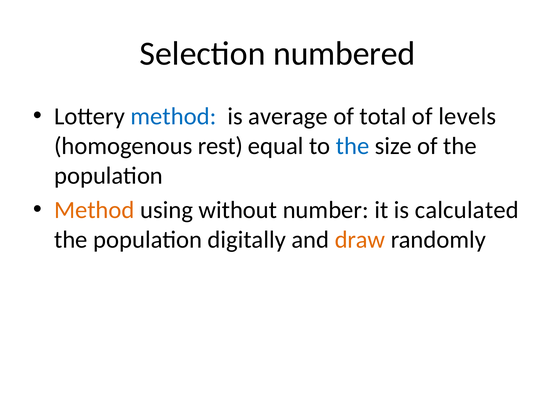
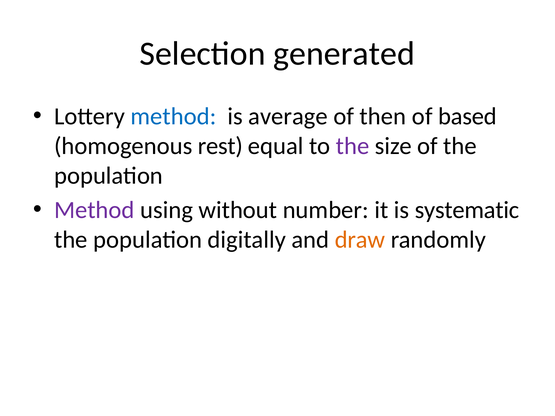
numbered: numbered -> generated (344, 54)
total: total -> then (383, 116)
levels: levels -> based (468, 116)
the colour: blue -> purple (353, 146)
Method colour: orange -> purple (94, 210)
calculated: calculated -> systematic (467, 210)
